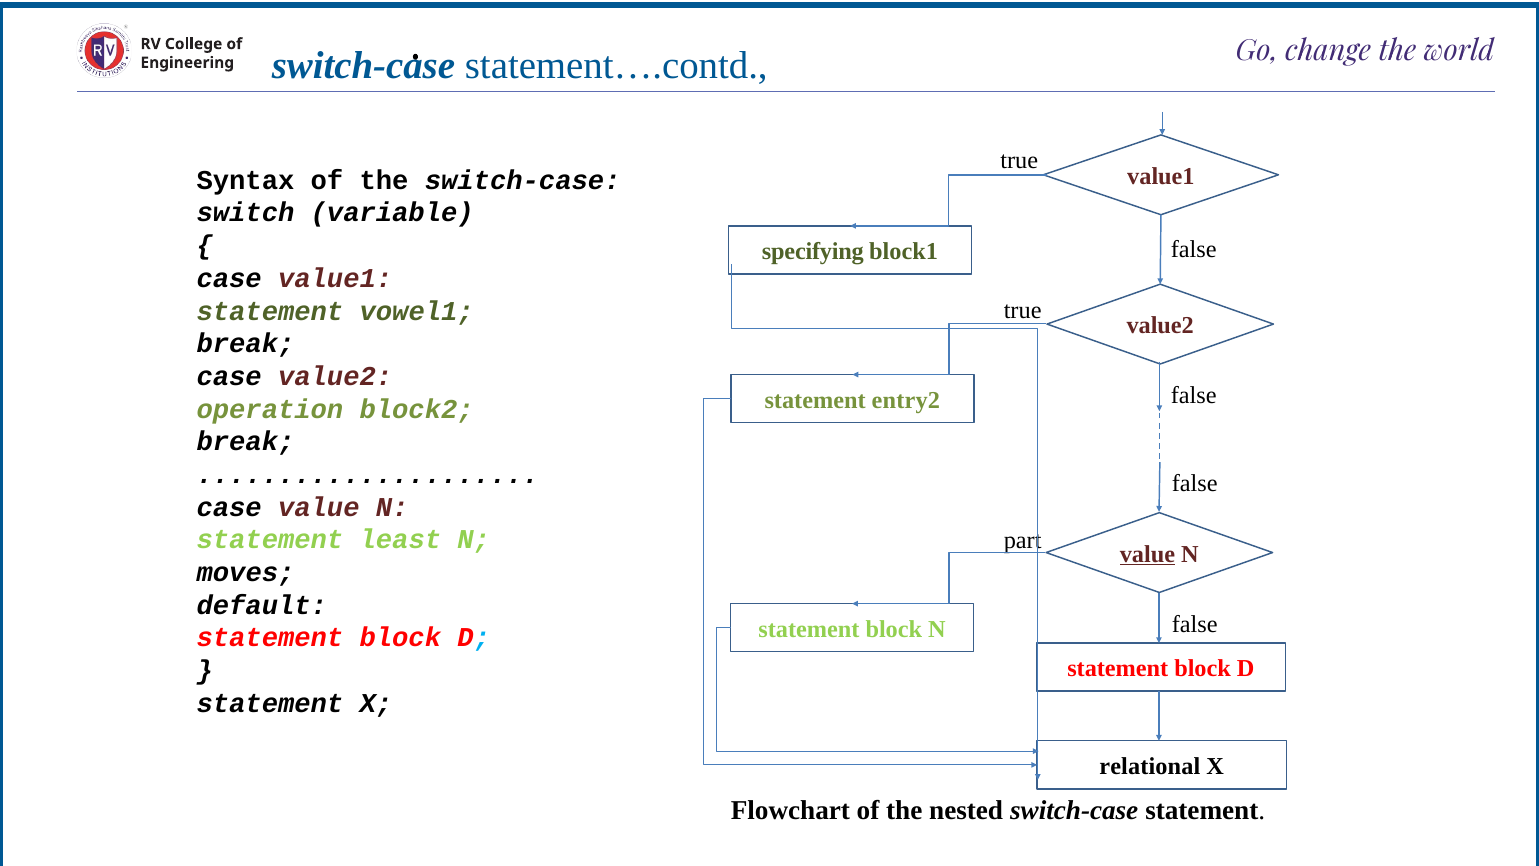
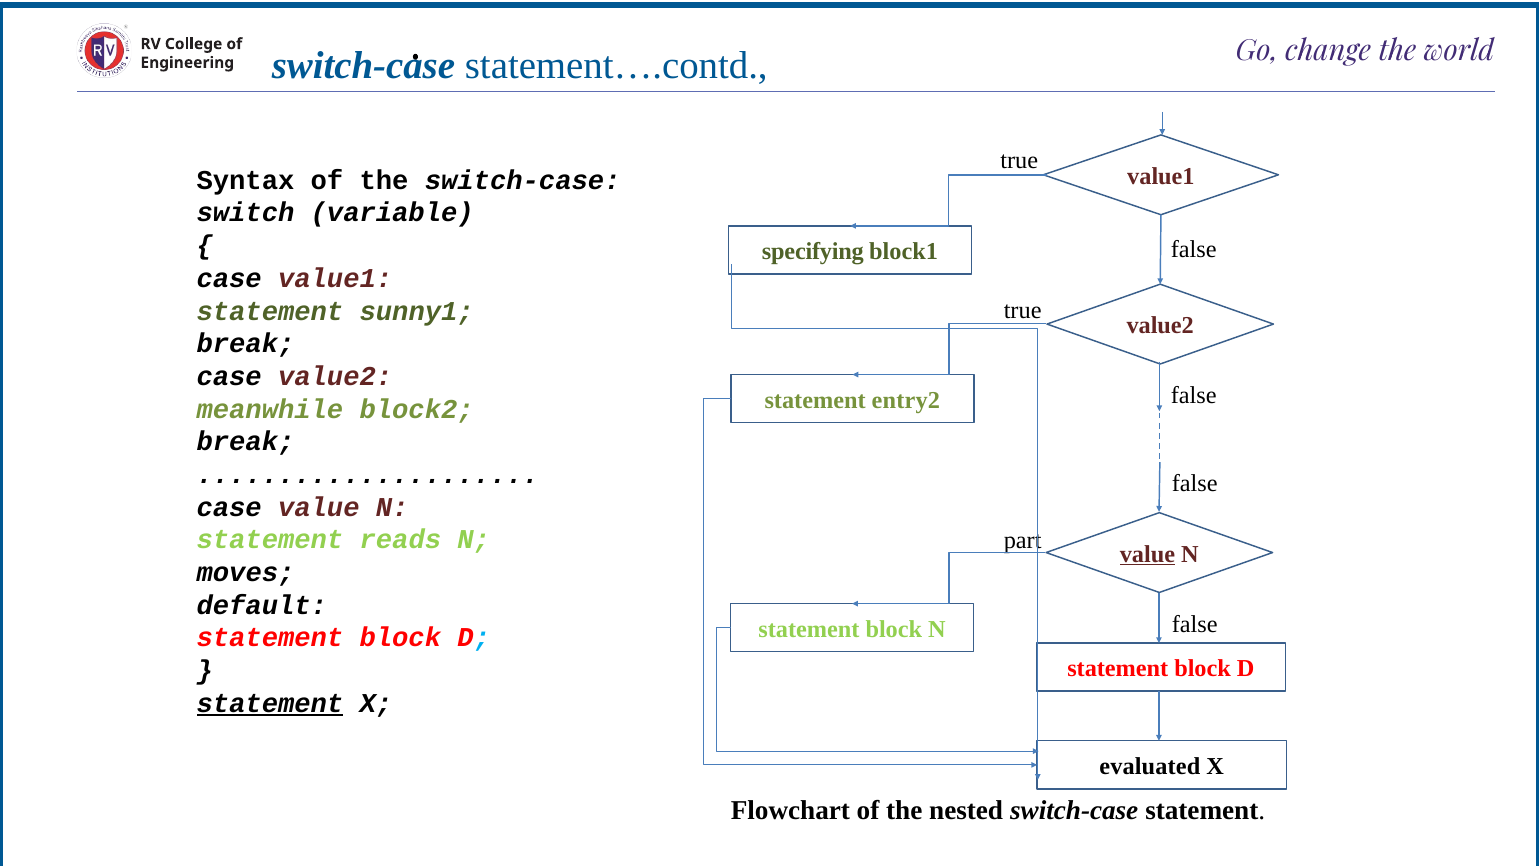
vowel1: vowel1 -> sunny1 (417, 311)
operation: operation -> meanwhile (270, 409)
least: least -> reads (400, 540)
statement underline: none -> present (270, 703)
relational: relational -> evaluated (1150, 766)
